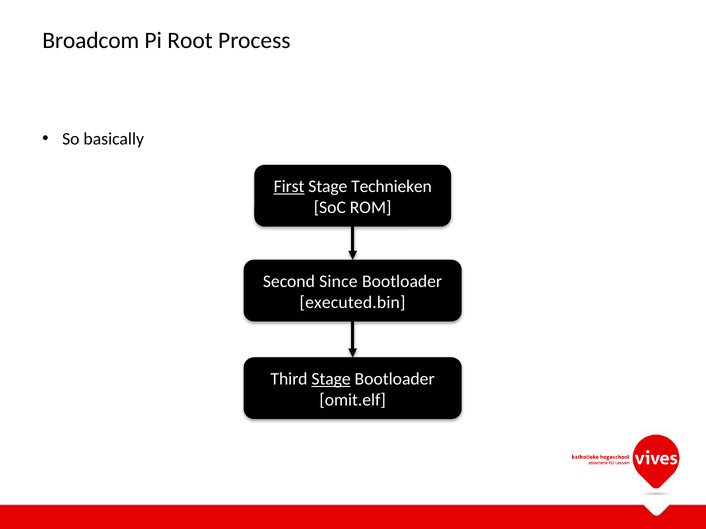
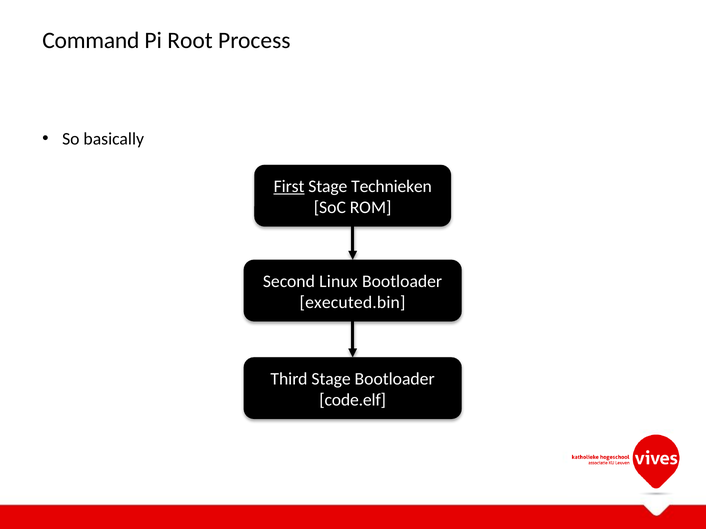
Broadcom: Broadcom -> Command (91, 41)
Since: Since -> Linux (338, 281)
Stage underline: present -> none (331, 379)
omit.elf: omit.elf -> code.elf (353, 400)
